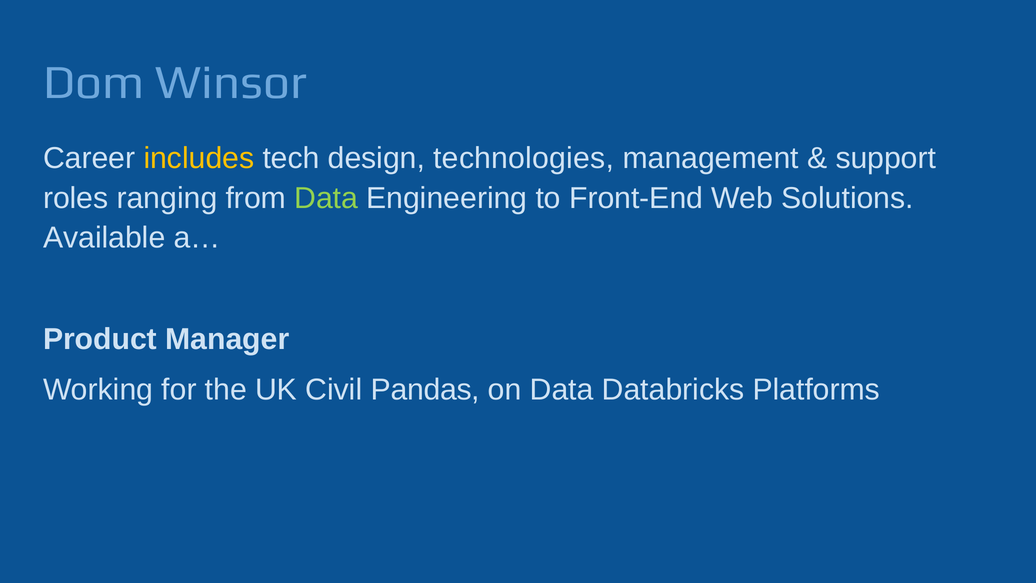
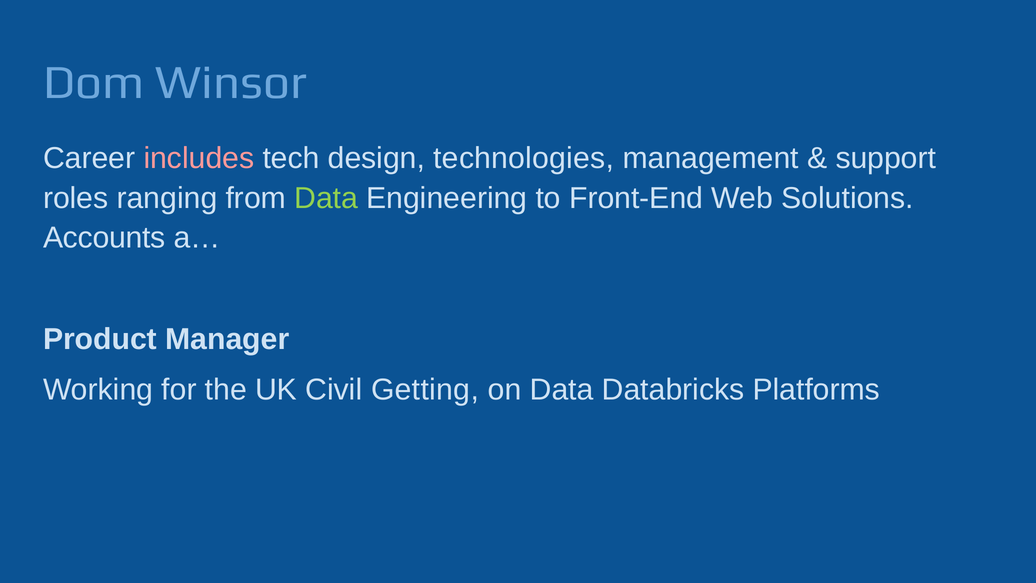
includes colour: yellow -> pink (199, 158)
Available: Available -> Accounts (104, 238)
Pandas: Pandas -> Getting (425, 390)
